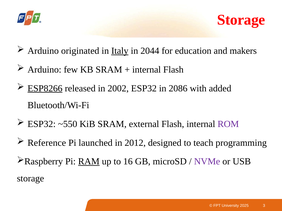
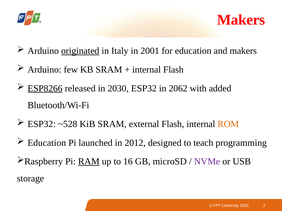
Storage: Storage -> Makers (241, 20)
originated underline: none -> present (80, 51)
Italy underline: present -> none (120, 51)
2044: 2044 -> 2001 (150, 51)
2002: 2002 -> 2030 (118, 89)
2086: 2086 -> 2062 (178, 89)
~550: ~550 -> ~528 (68, 124)
ROM colour: purple -> orange (228, 124)
Reference: Reference -> Education (47, 143)
